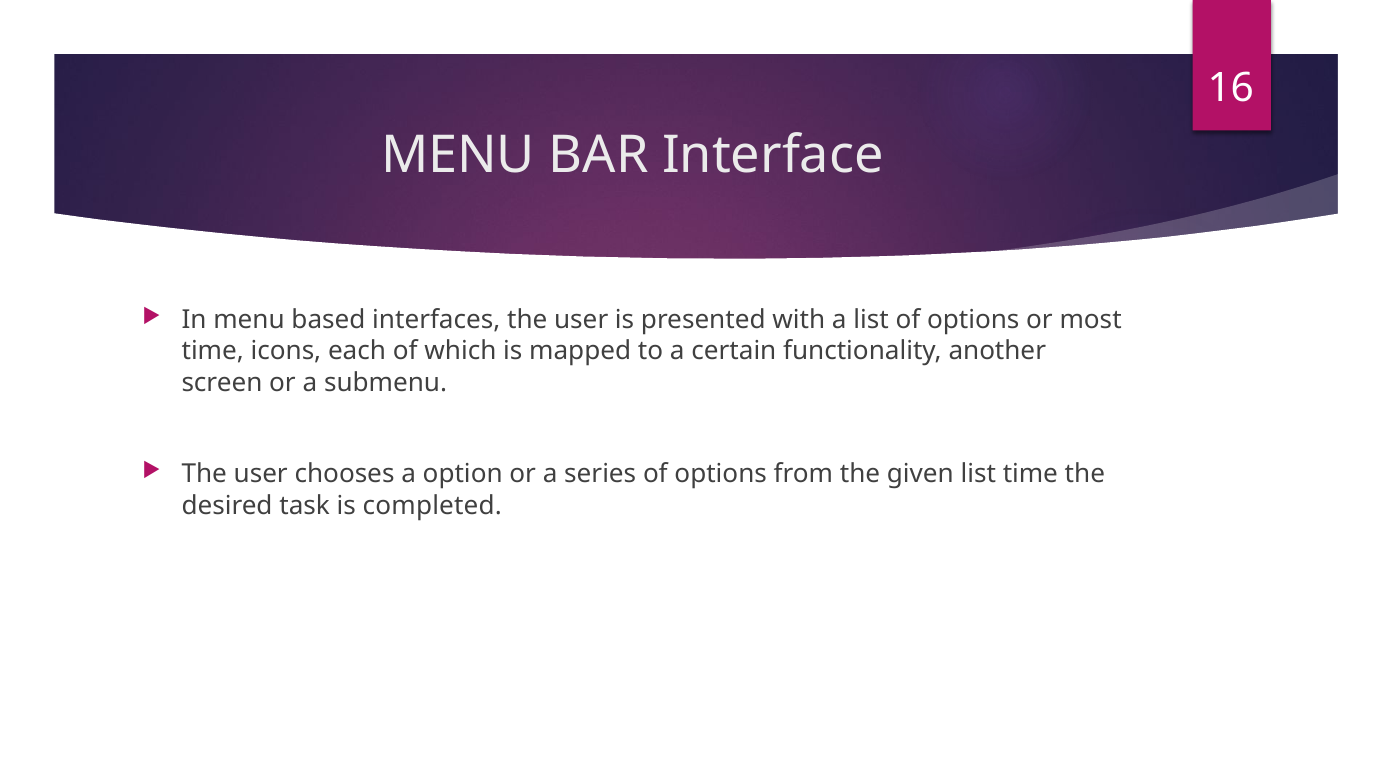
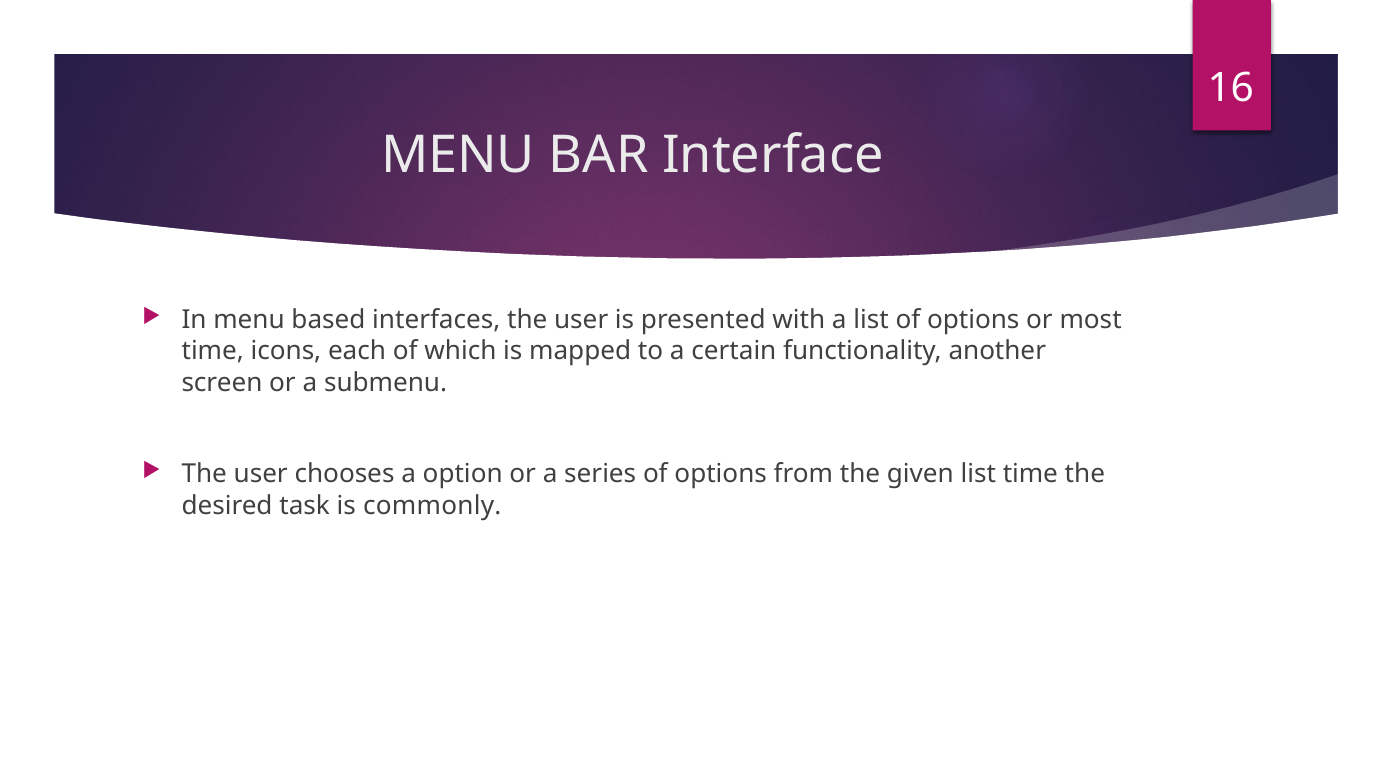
completed: completed -> commonly (432, 506)
